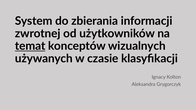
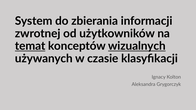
wizualnych underline: none -> present (137, 46)
